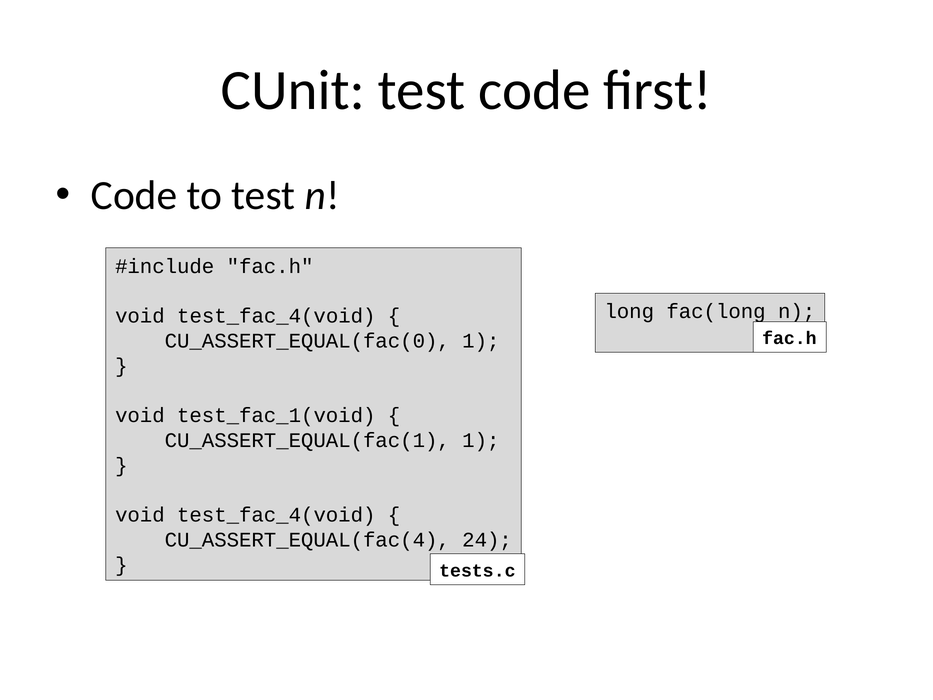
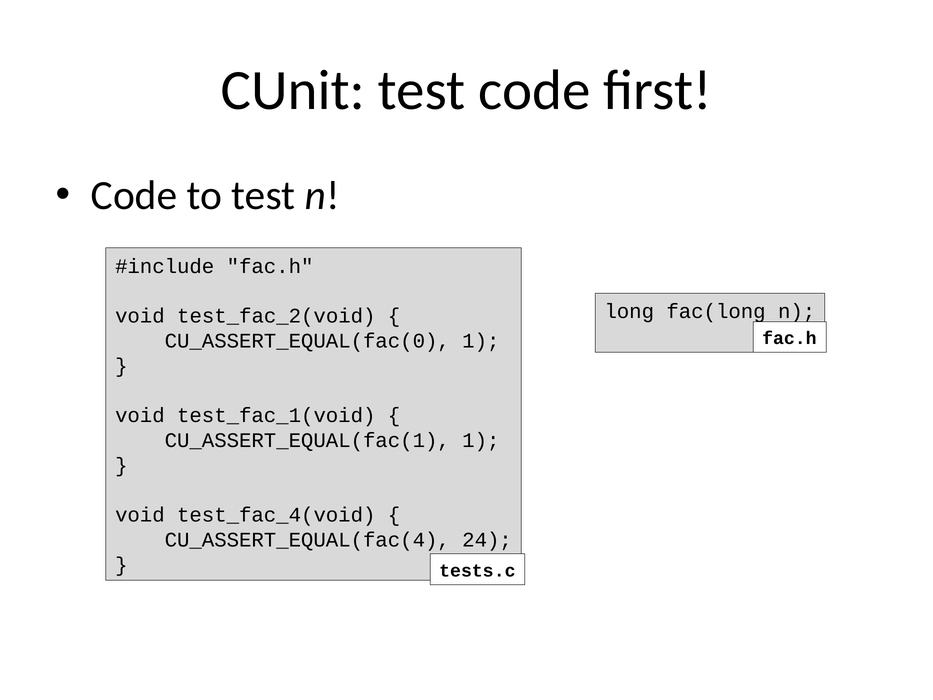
test_fac_4(void: test_fac_4(void -> test_fac_2(void (276, 316)
